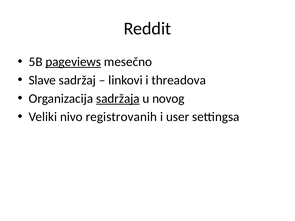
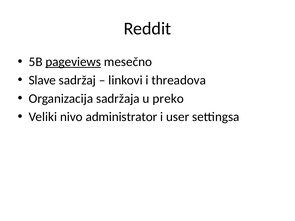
sadržaja underline: present -> none (118, 99)
novog: novog -> preko (168, 99)
registrovanih: registrovanih -> administrator (121, 117)
